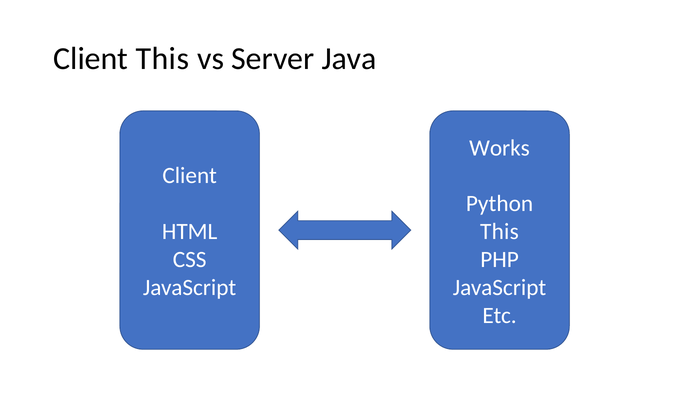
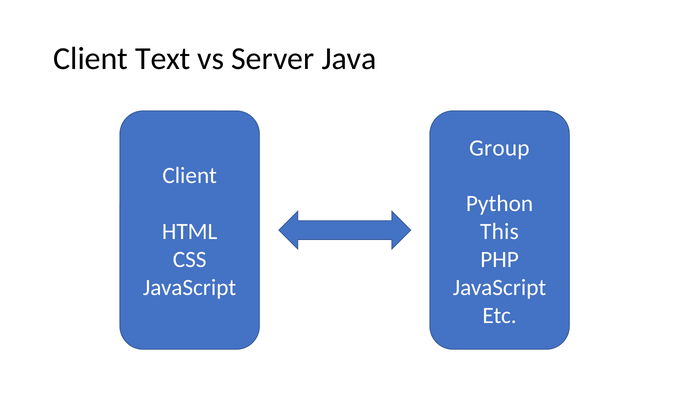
Client This: This -> Text (163, 59)
Works: Works -> Group (499, 148)
